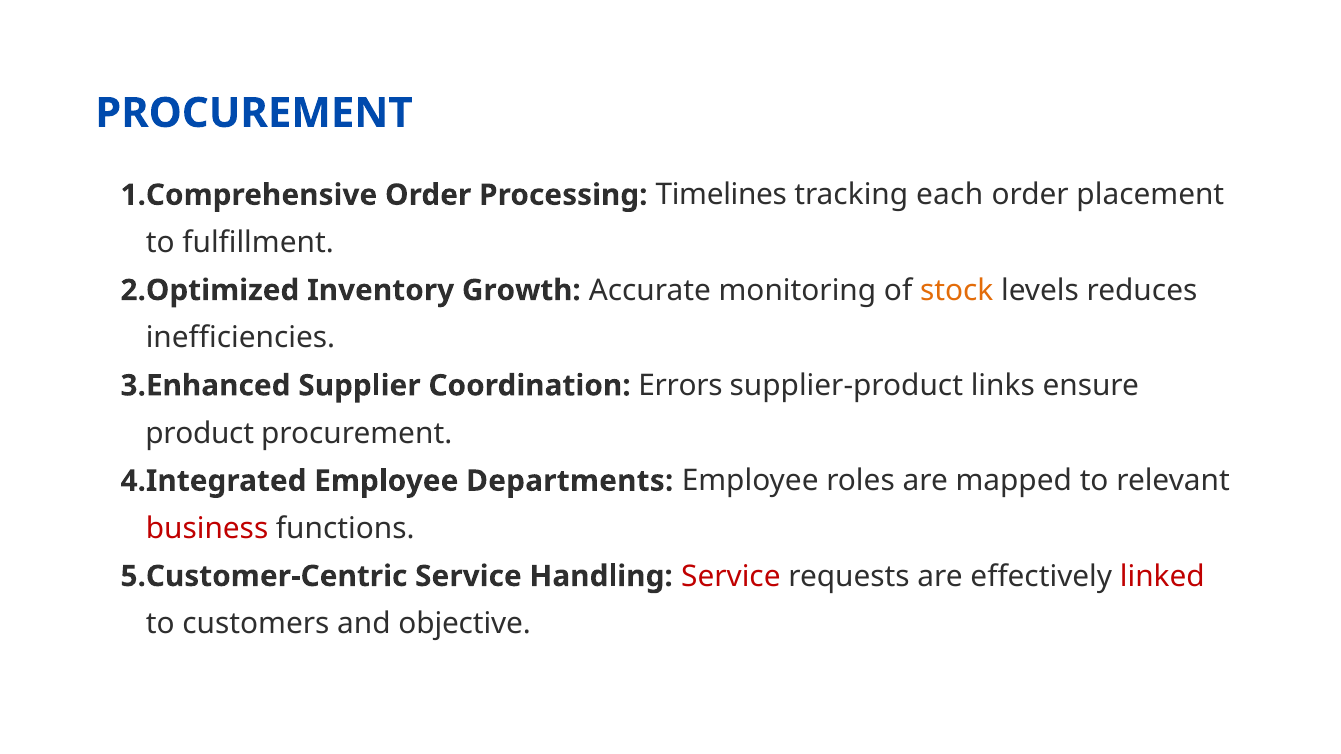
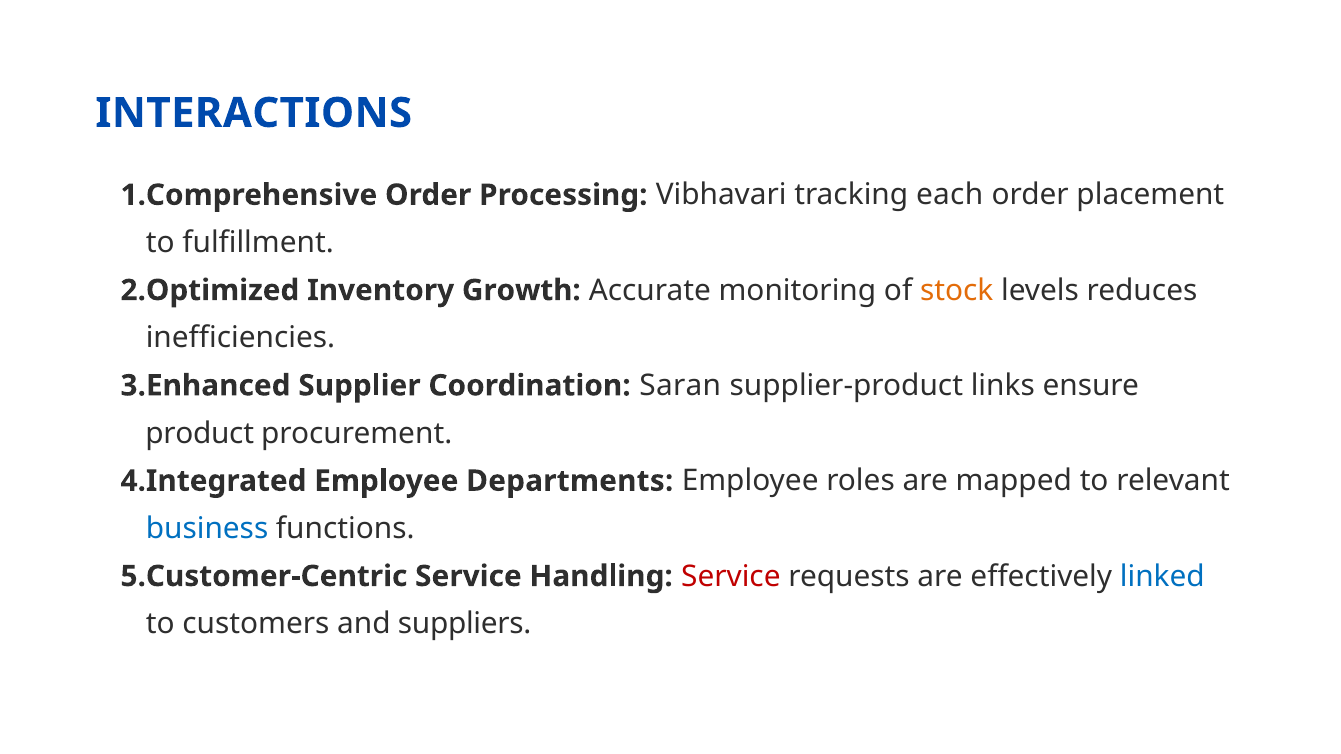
PROCUREMENT: PROCUREMENT -> INTERACTIONS (254, 113)
Timelines: Timelines -> Vibhavari (721, 195)
Errors: Errors -> Saran (680, 386)
business colour: red -> blue (207, 529)
linked colour: red -> blue (1162, 576)
objective: objective -> suppliers (465, 624)
